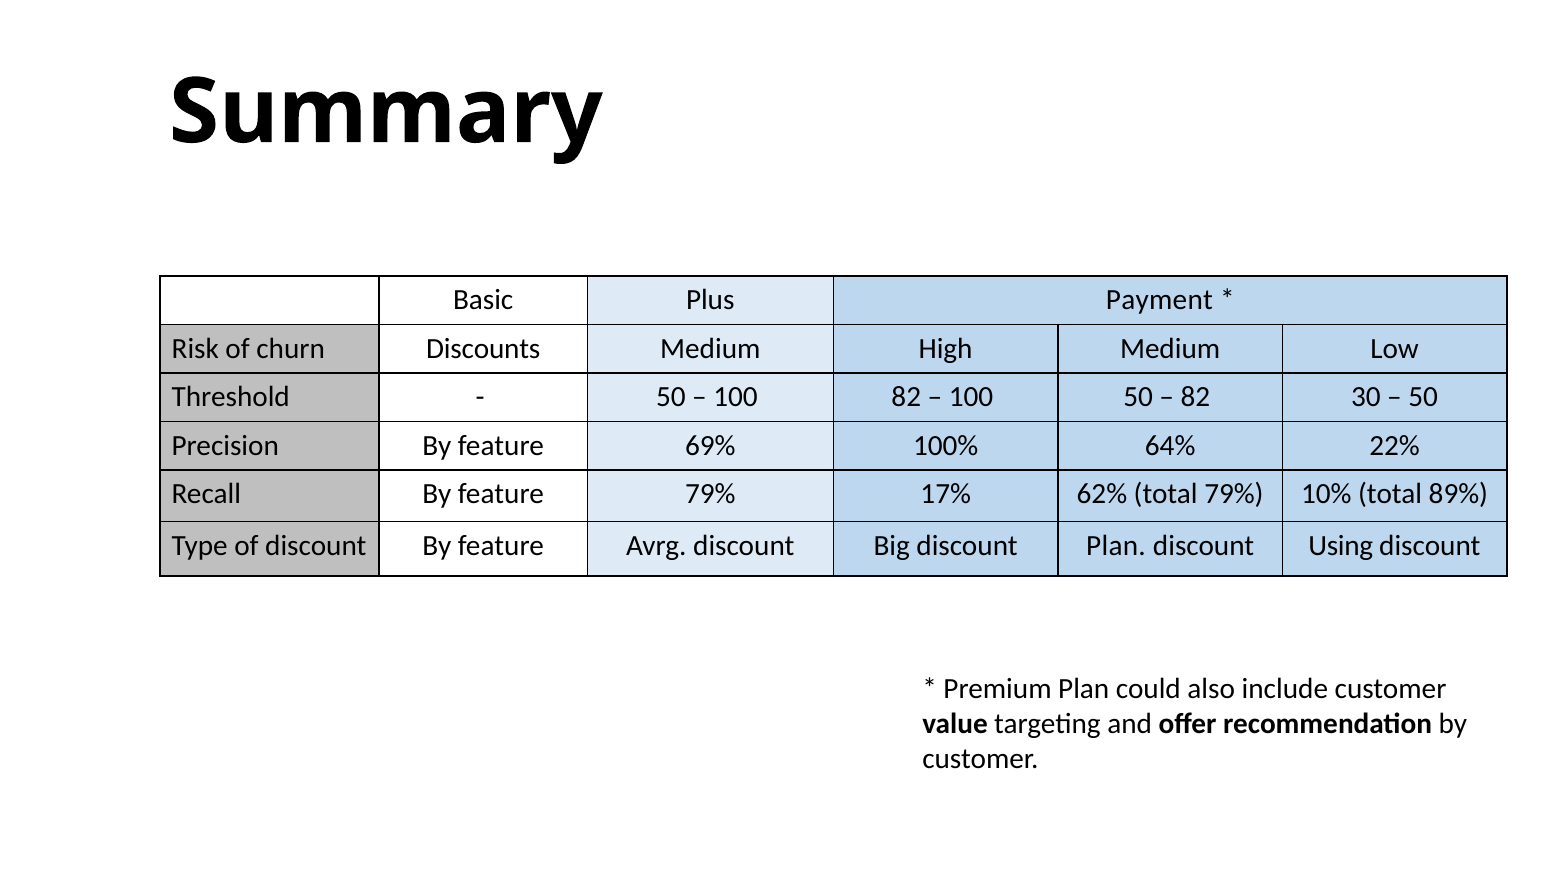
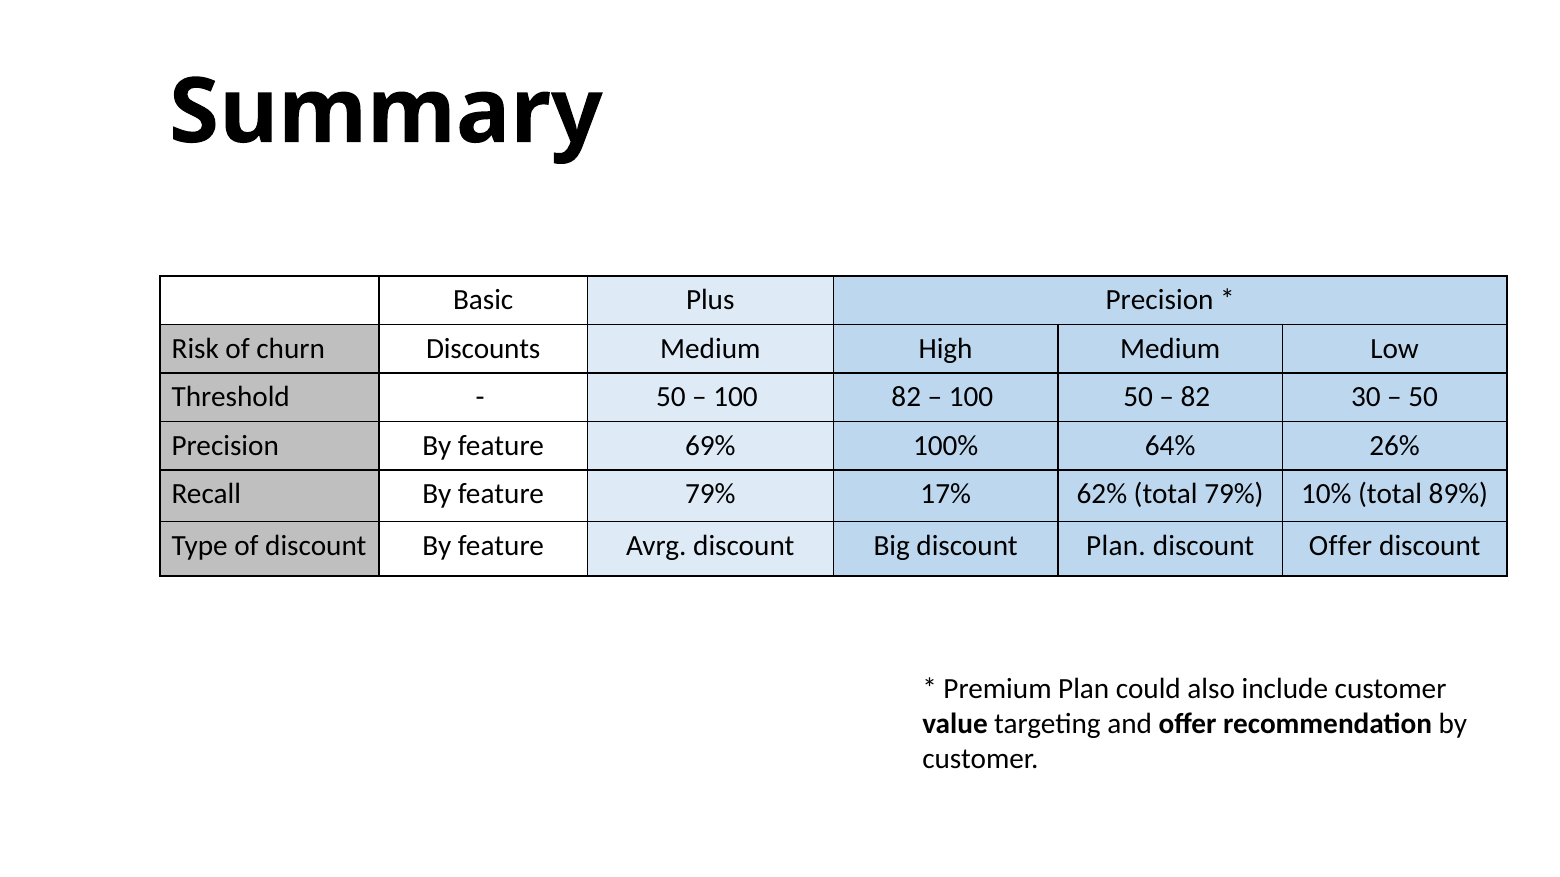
Plus Payment: Payment -> Precision (1160, 300)
22%: 22% -> 26% (1395, 446)
discount Using: Using -> Offer (1340, 546)
